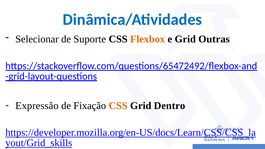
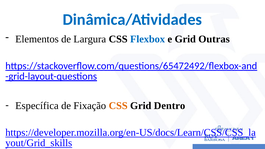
Selecionar: Selecionar -> Elementos (37, 39)
Suporte: Suporte -> Largura (90, 39)
Flexbox colour: orange -> blue (148, 39)
Expressão: Expressão -> Específica (37, 106)
